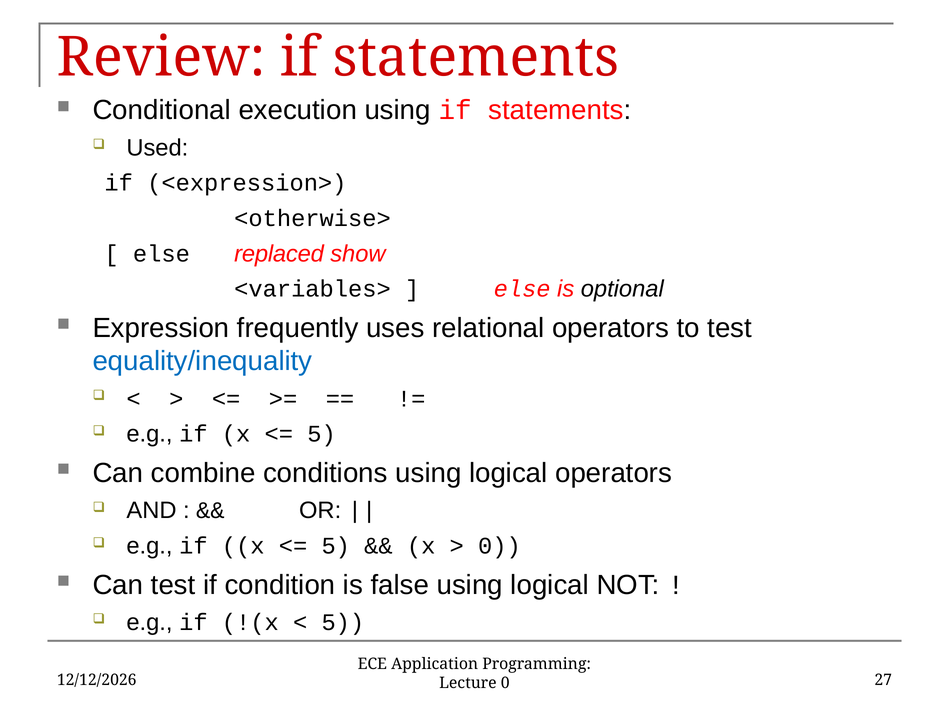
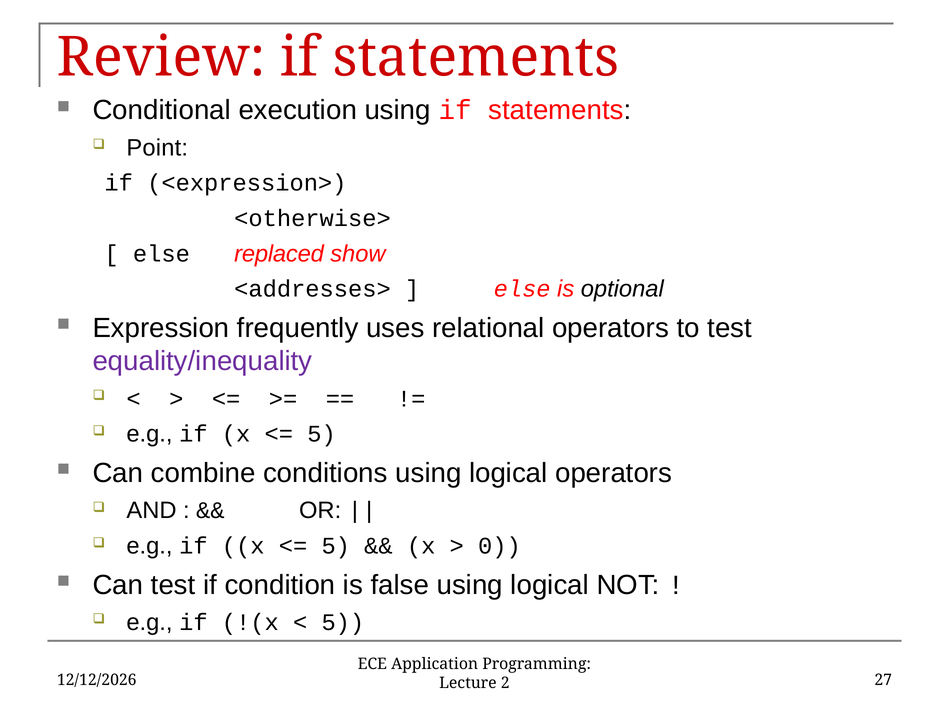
Used: Used -> Point (157, 148)
<variables>: <variables> -> <addresses> (312, 289)
equality/inequality colour: blue -> purple (202, 361)
Lecture 0: 0 -> 2 (505, 683)
